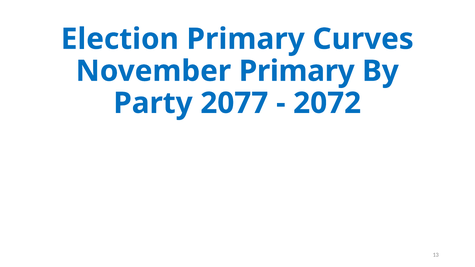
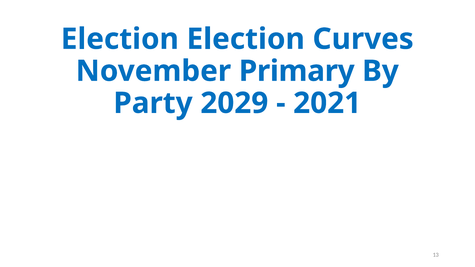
Election Primary: Primary -> Election (246, 39)
2077: 2077 -> 2029 (234, 103)
2072: 2072 -> 2021 (327, 103)
